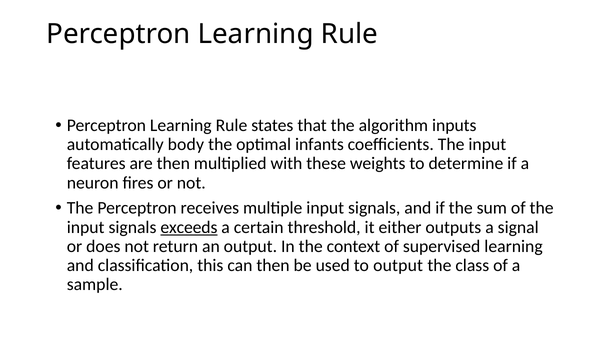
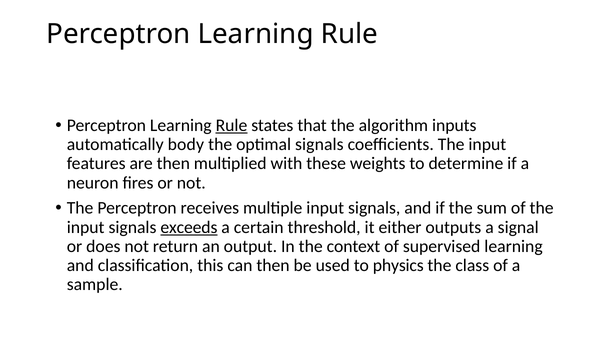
Rule underline: none -> present (231, 125)
optimal infants: infants -> signals (319, 144)
to output: output -> physics (398, 265)
